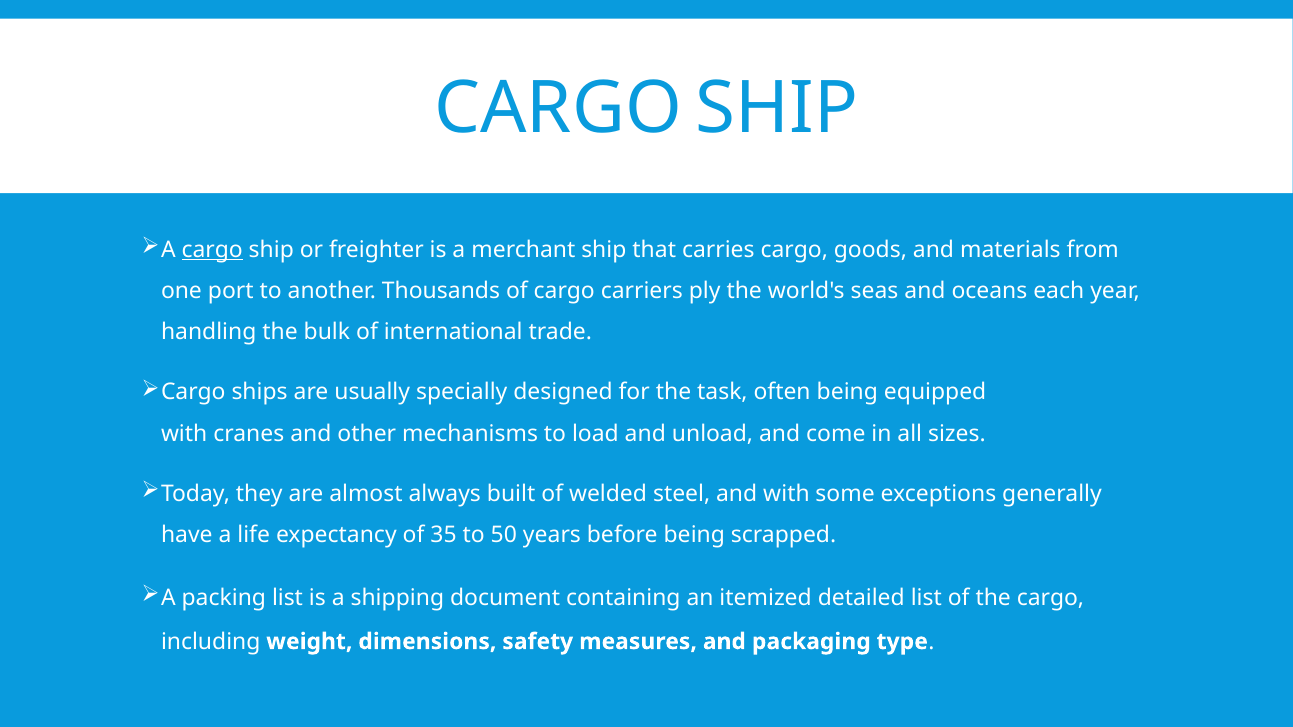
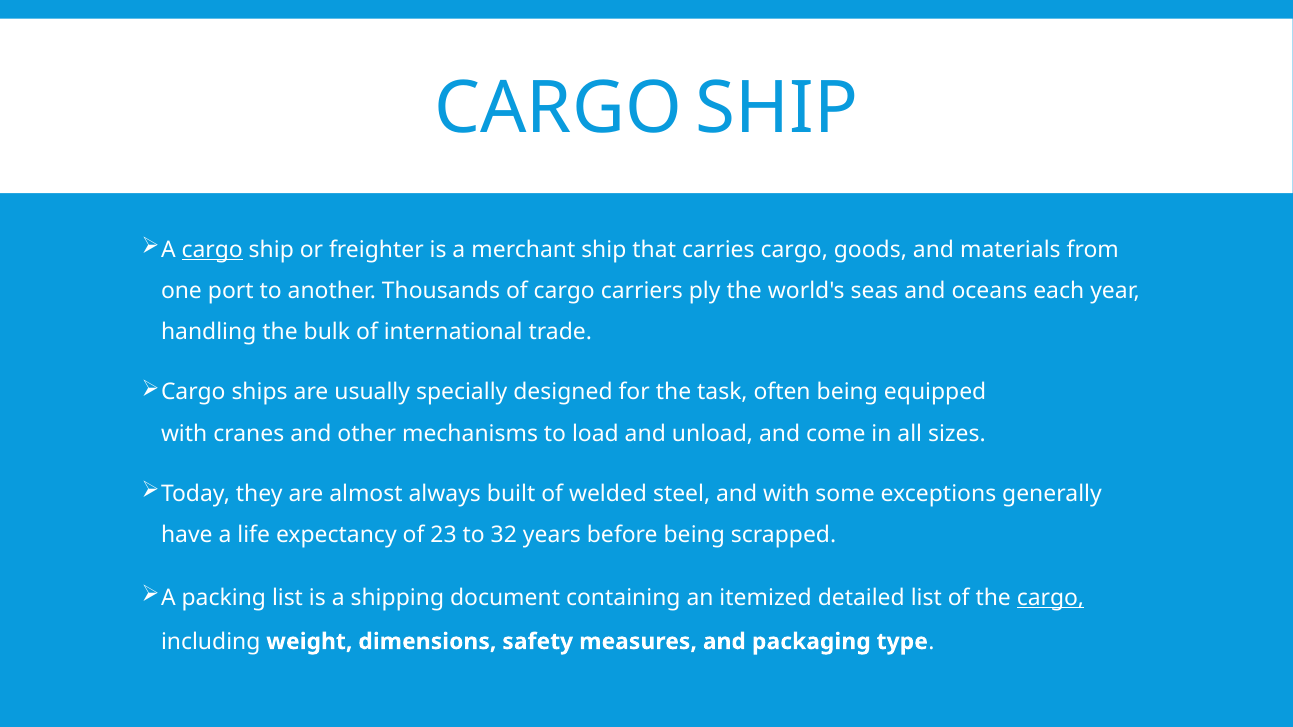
35: 35 -> 23 (444, 535)
50: 50 -> 32 (504, 535)
cargo underline: none -> present (1050, 598)
